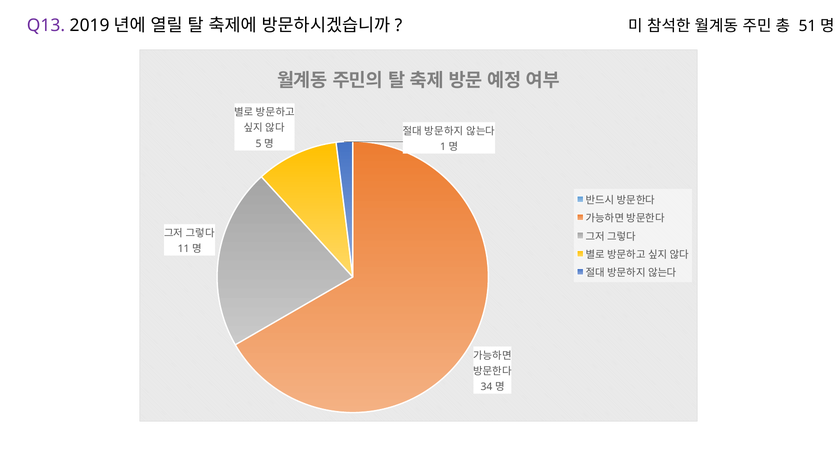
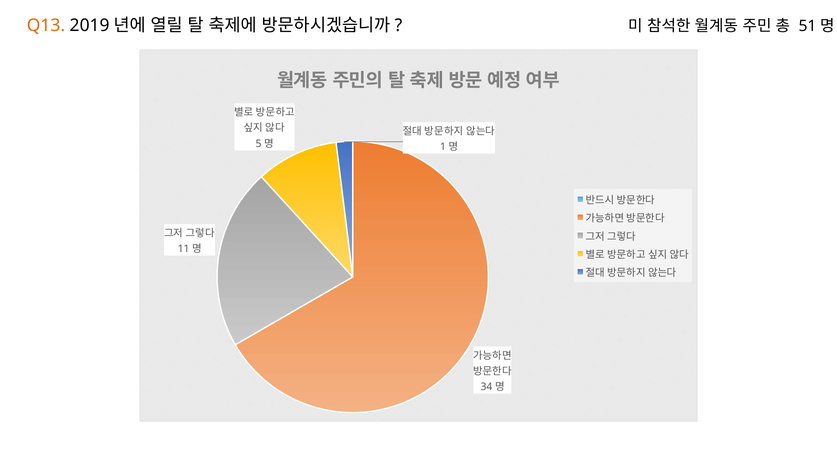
Q13 colour: purple -> orange (46, 25)
